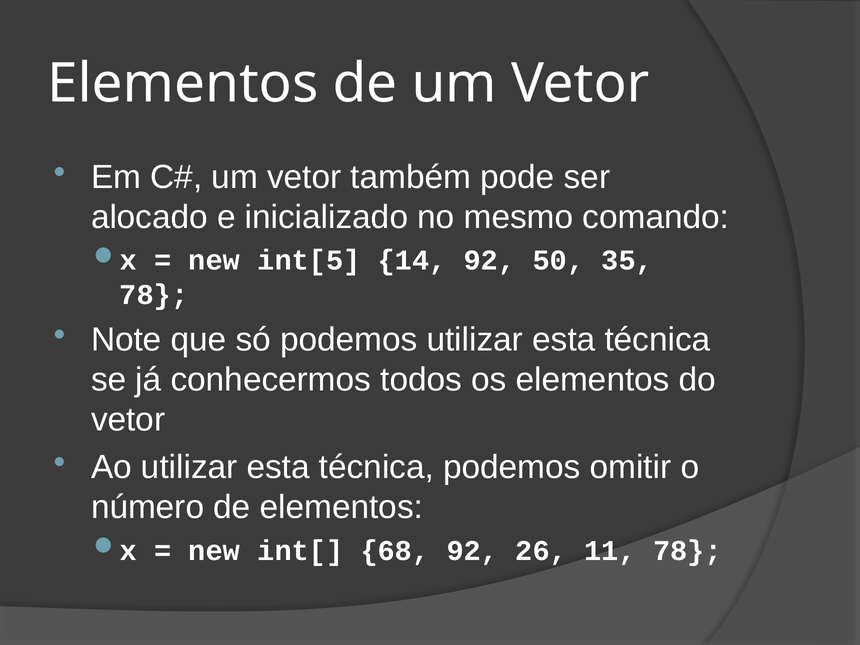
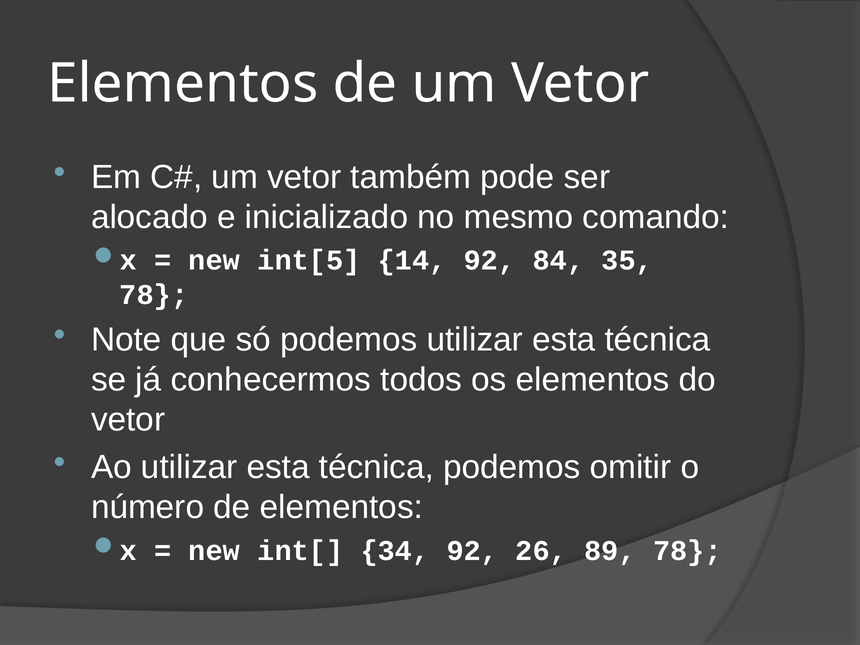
50: 50 -> 84 (558, 260)
68: 68 -> 34 (395, 551)
11: 11 -> 89 (610, 551)
